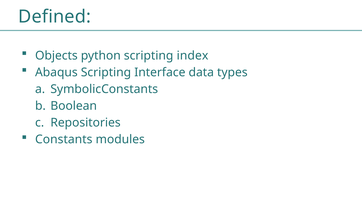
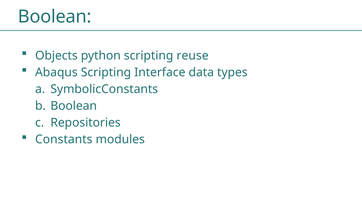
Defined: Defined -> Boolean (55, 17)
index: index -> reuse (193, 55)
